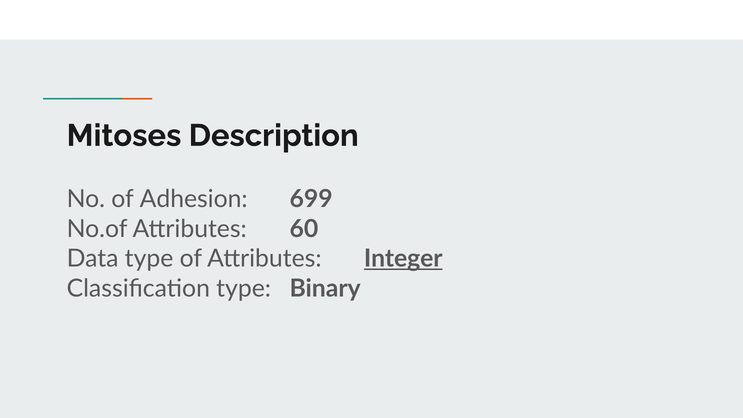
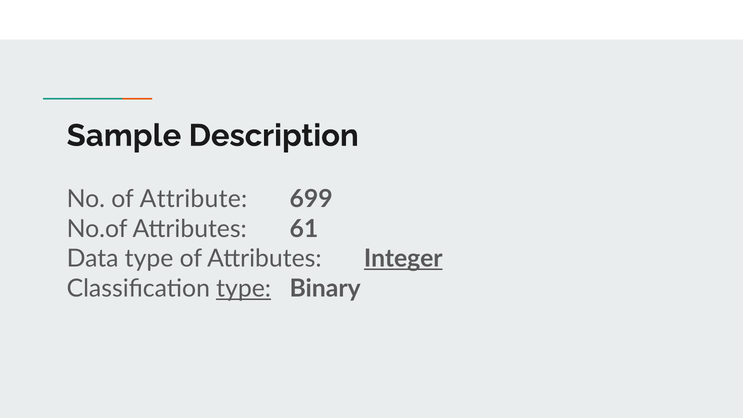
Mitoses: Mitoses -> Sample (124, 136)
Adhesion: Adhesion -> Attribute (194, 199)
60: 60 -> 61 (304, 229)
type underline: none -> present (244, 288)
